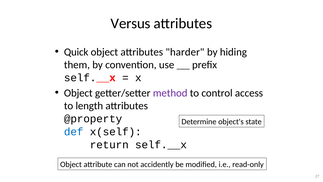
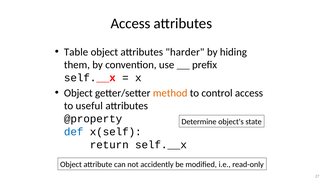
Versus: Versus -> Access (131, 23)
Quick: Quick -> Table (76, 52)
method colour: purple -> orange (170, 93)
length: length -> useful (89, 106)
